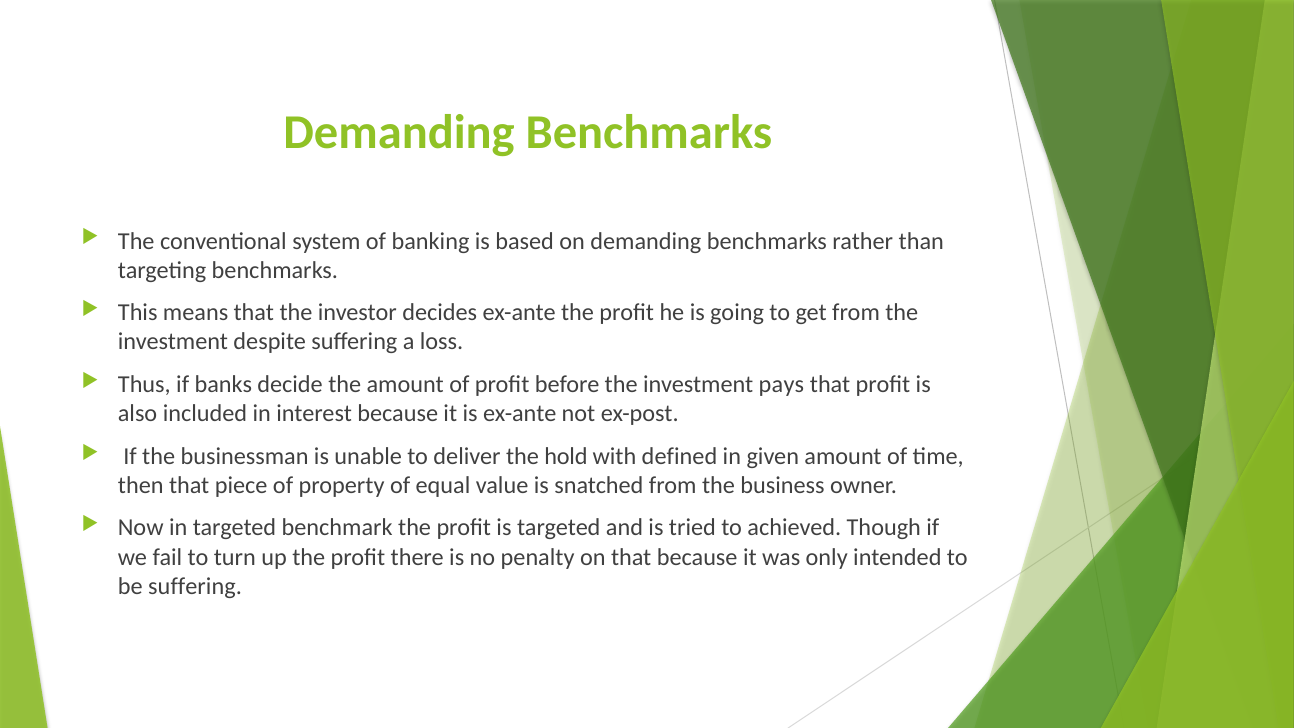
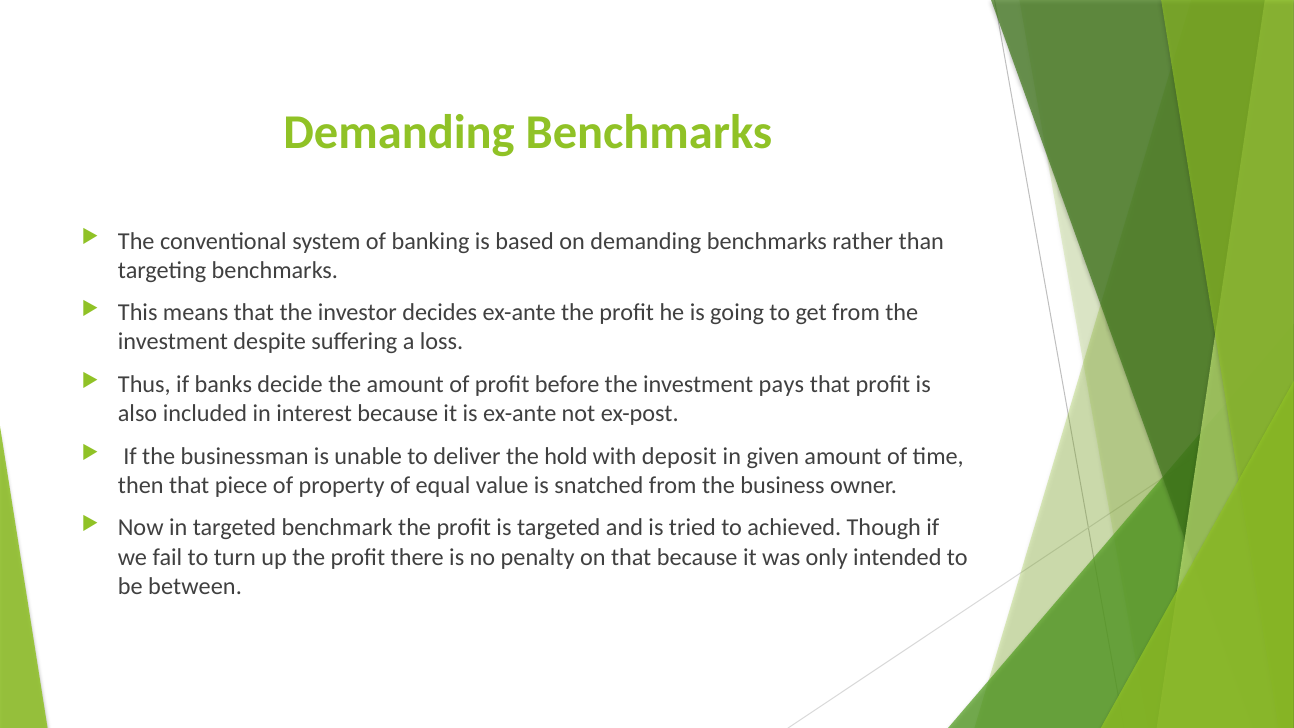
defined: defined -> deposit (679, 456)
be suffering: suffering -> between (195, 586)
